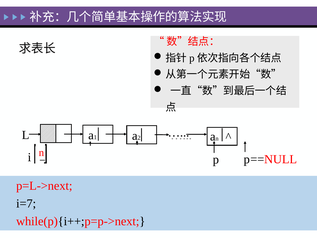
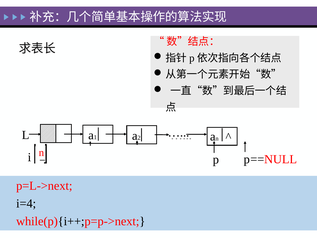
i=7: i=7 -> i=4 (26, 203)
